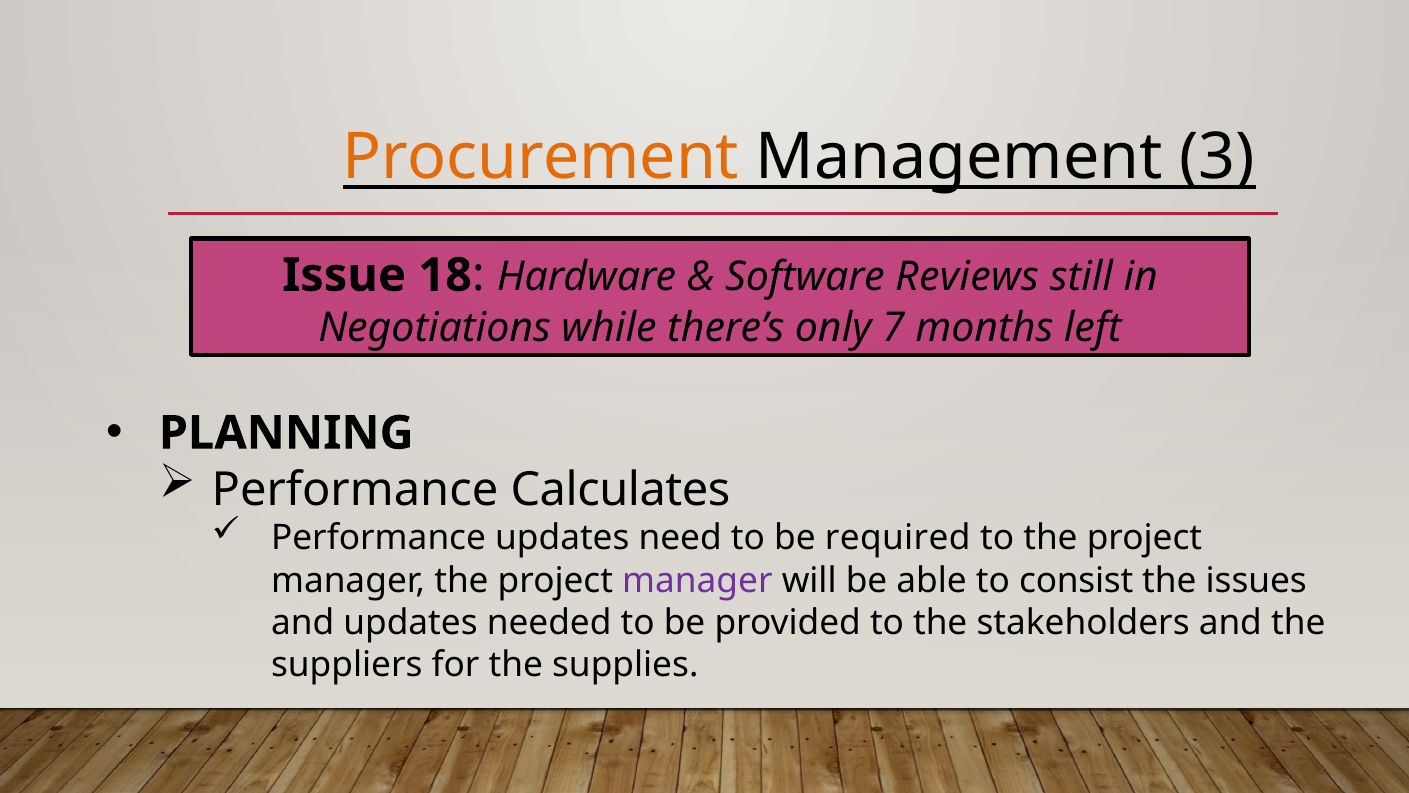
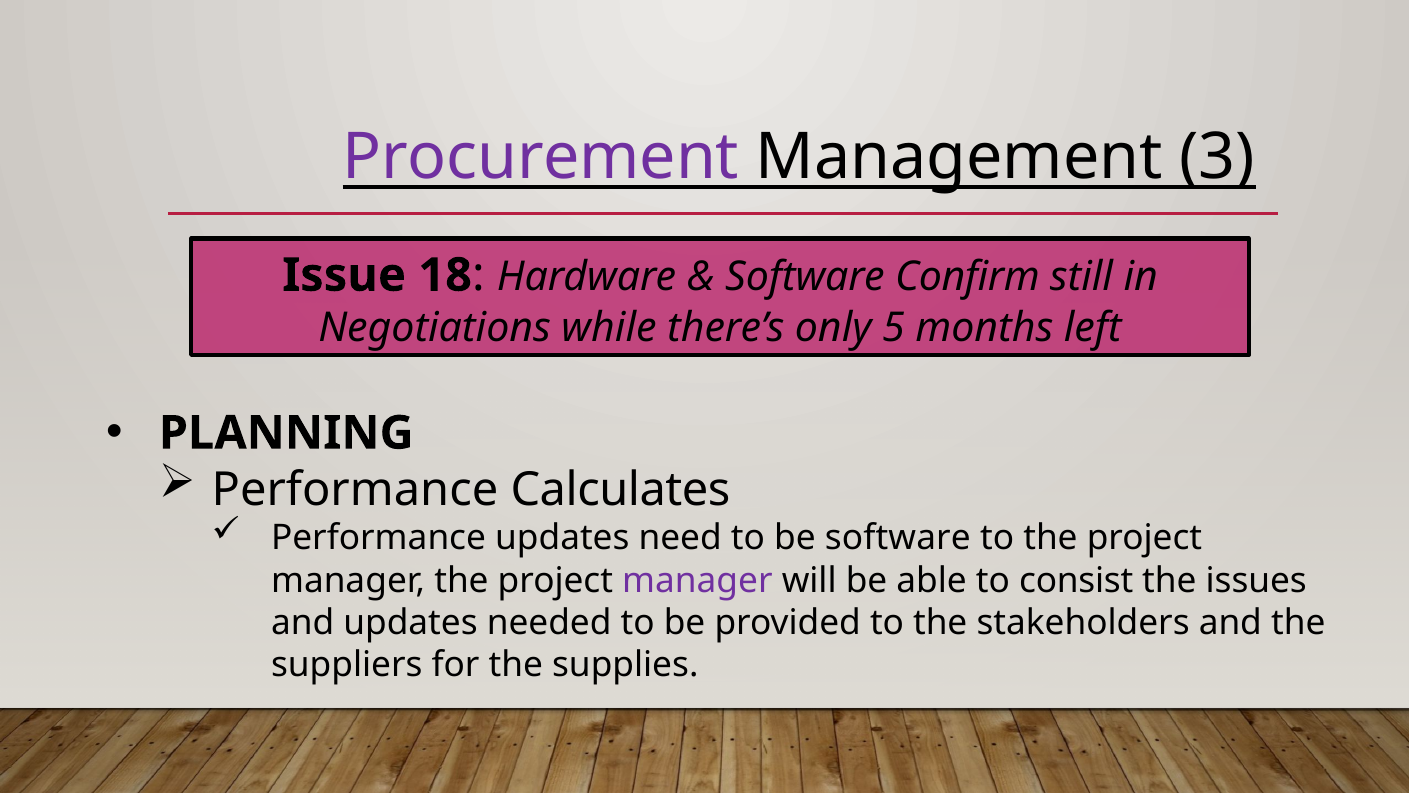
Procurement colour: orange -> purple (541, 158)
Reviews: Reviews -> Confirm (967, 277)
7: 7 -> 5 (894, 328)
be required: required -> software (898, 538)
